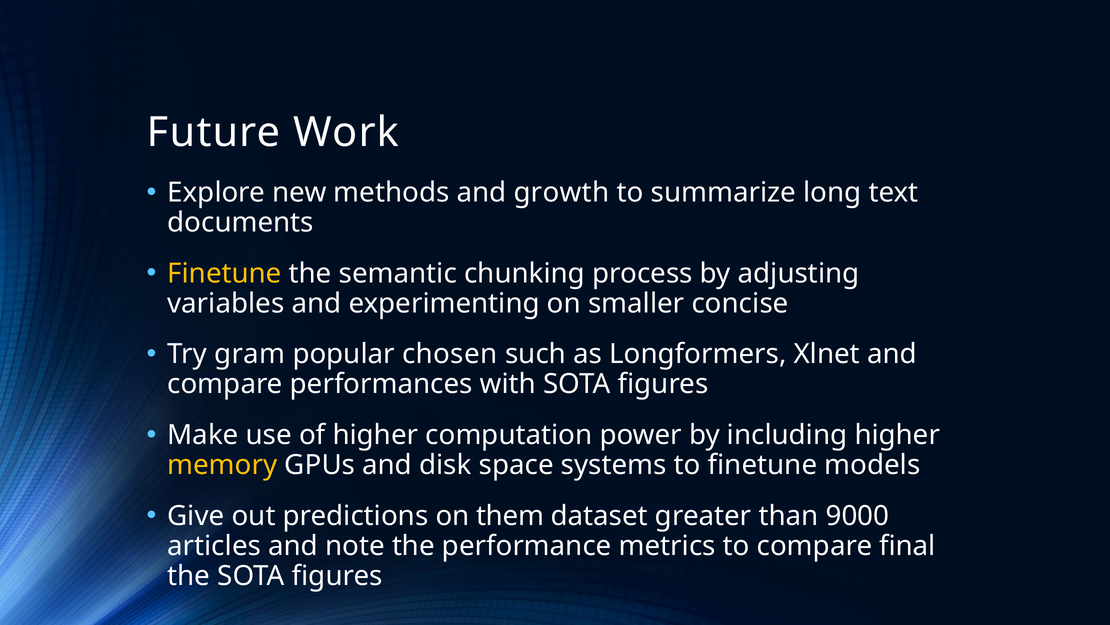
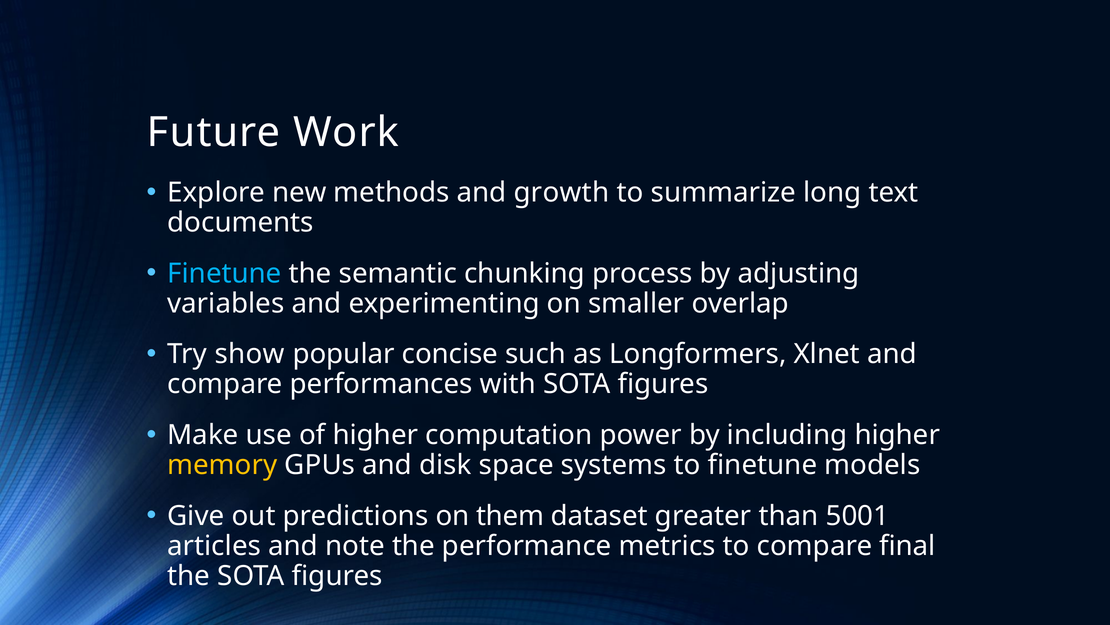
Finetune colour: yellow -> light blue (225, 273)
concise: concise -> overlap (740, 303)
gram: gram -> show (250, 354)
chosen: chosen -> concise (450, 354)
9000: 9000 -> 5001 (857, 515)
